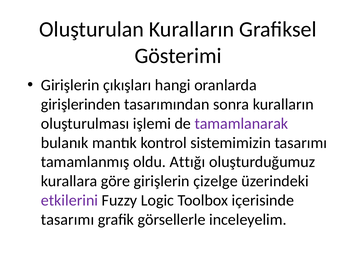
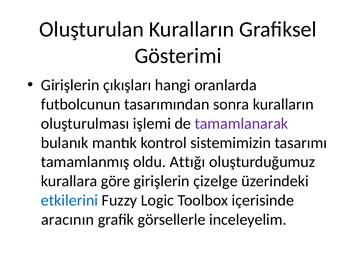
girişlerinden: girişlerinden -> futbolcunun (81, 104)
etkilerini colour: purple -> blue (70, 200)
tasarımı: tasarımı -> aracının (68, 220)
